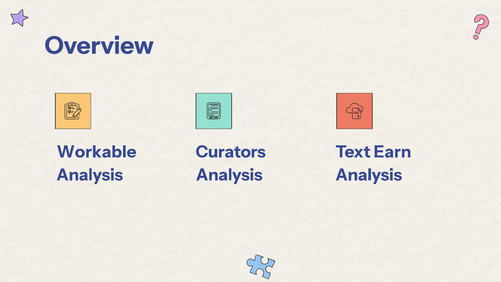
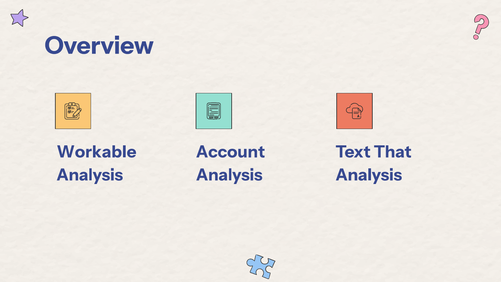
Curators: Curators -> Account (231, 152)
Earn: Earn -> That (393, 152)
